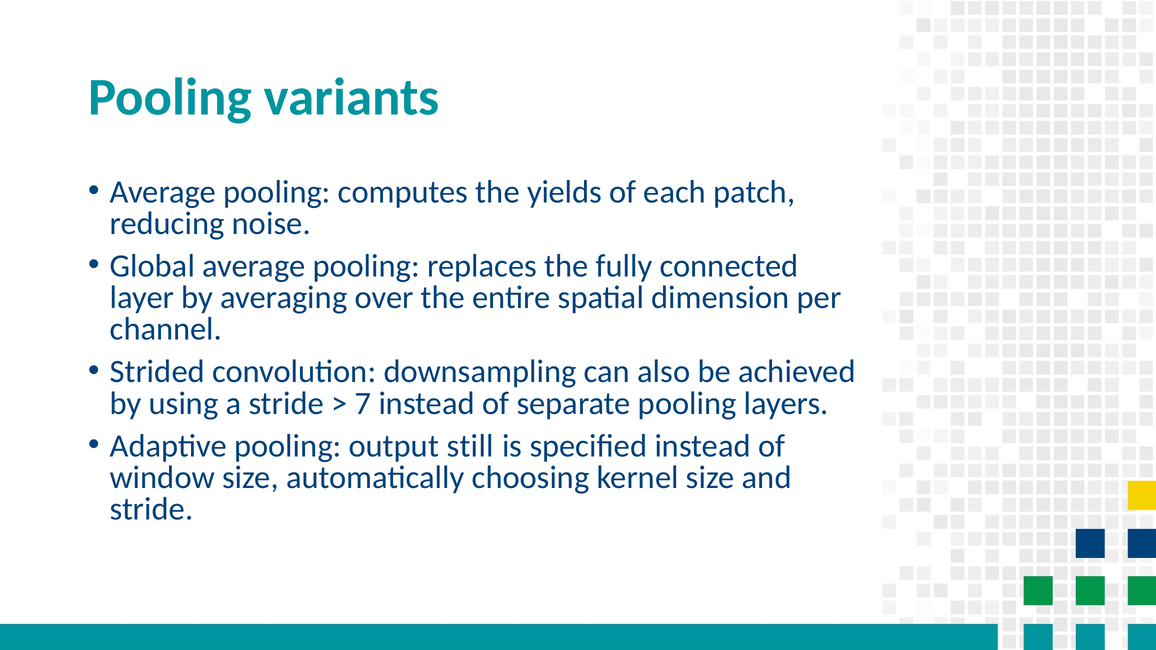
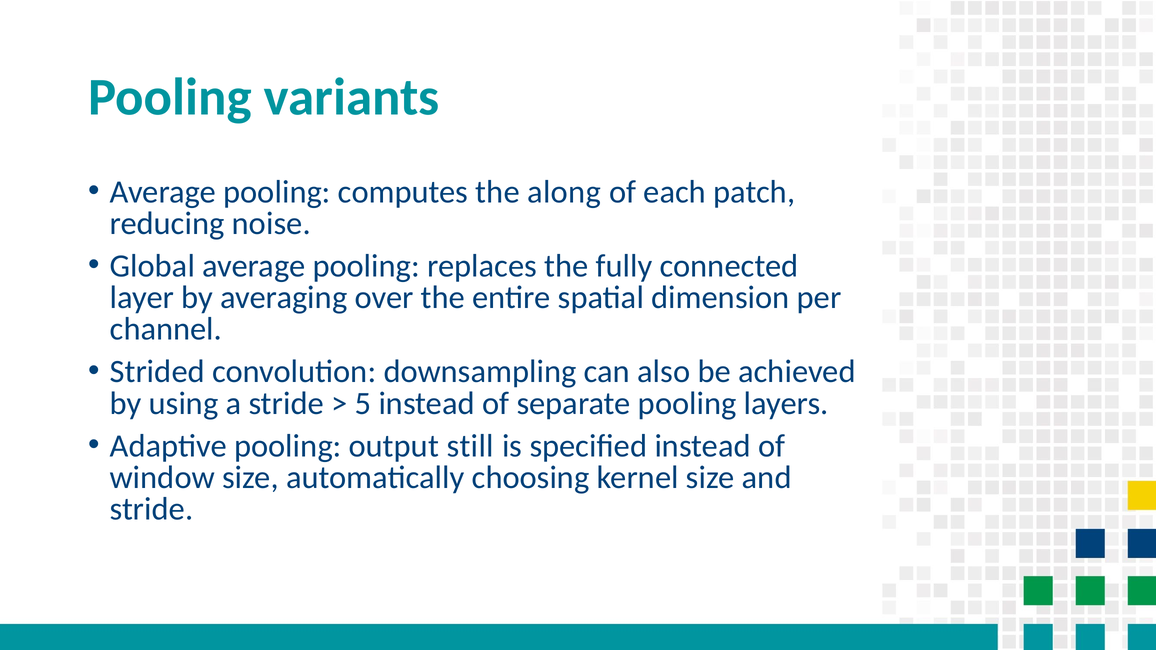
yields: yields -> along (564, 192)
7: 7 -> 5 (363, 403)
